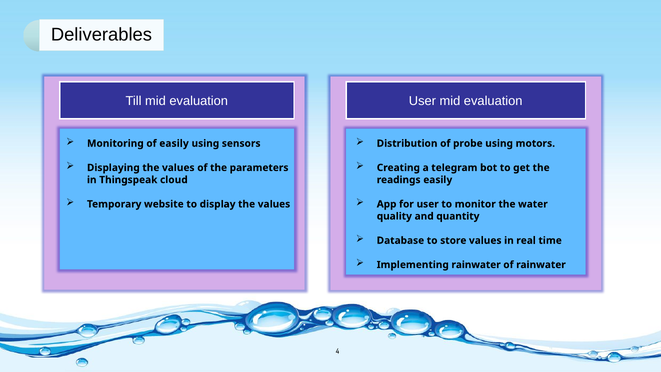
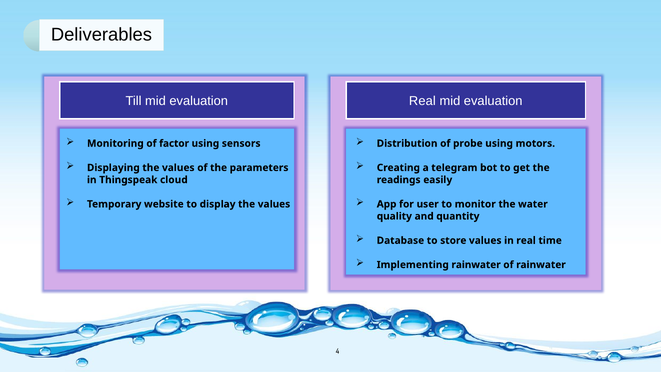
evaluation User: User -> Real (422, 101)
of easily: easily -> factor (174, 143)
